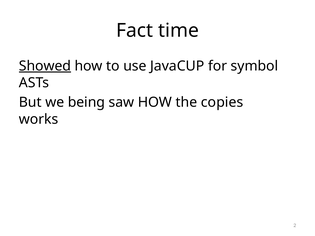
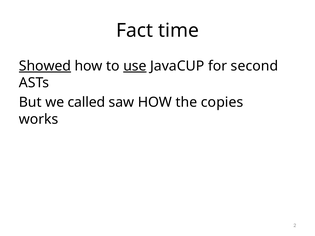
use underline: none -> present (135, 66)
symbol: symbol -> second (254, 66)
being: being -> called (86, 102)
